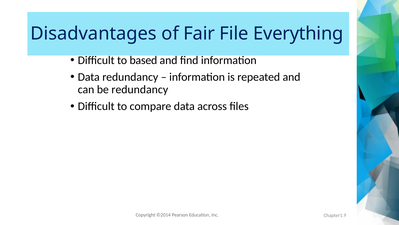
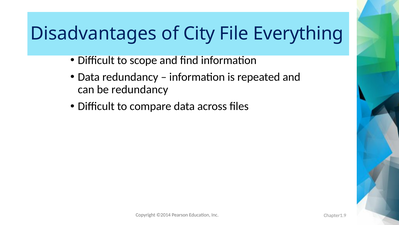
Fair: Fair -> City (199, 34)
based: based -> scope (143, 60)
